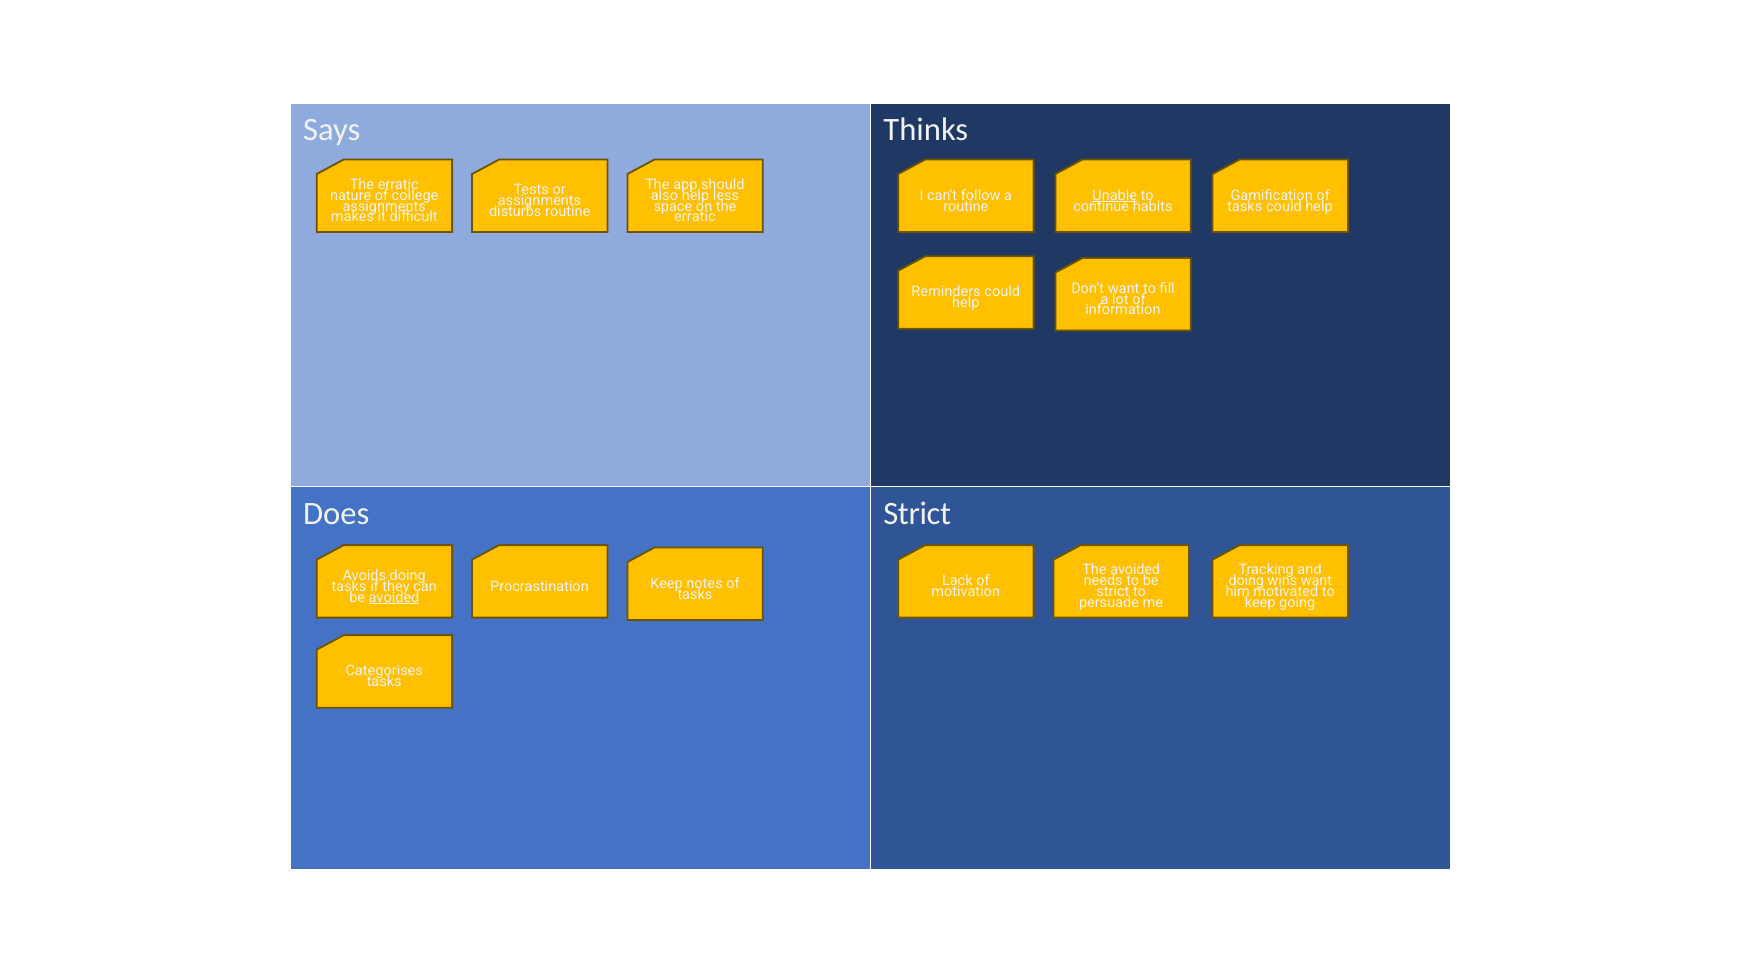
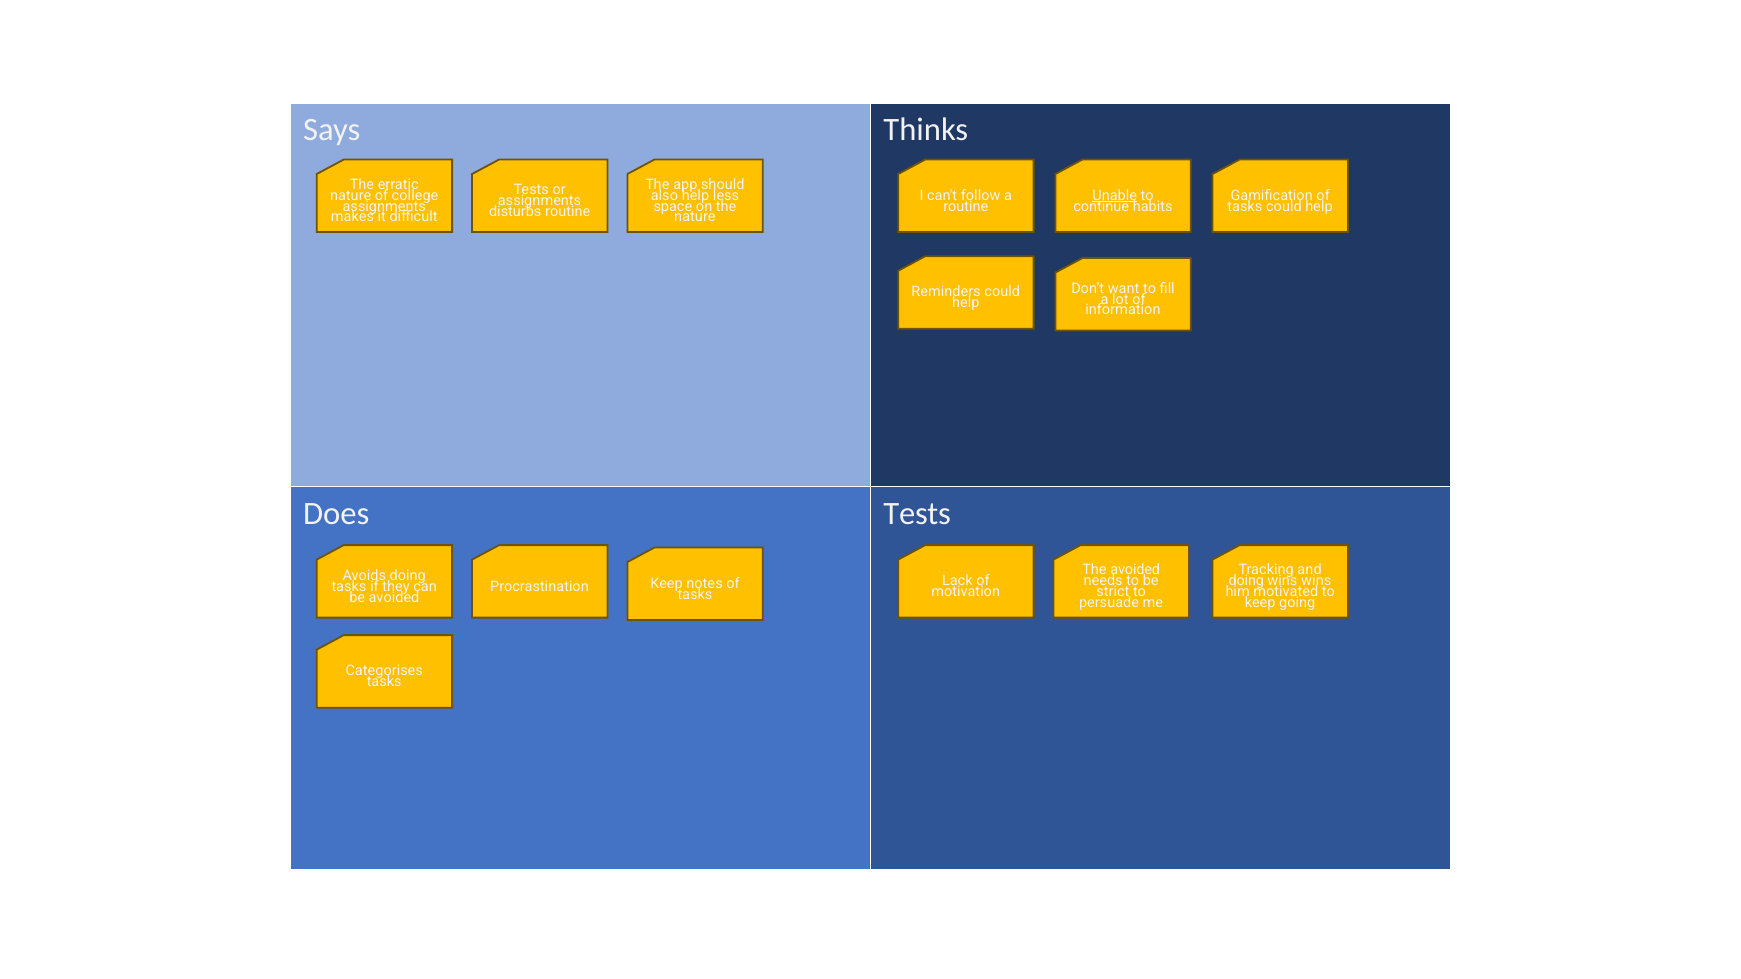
erratic: erratic -> nature (695, 217)
Does Strict: Strict -> Tests (917, 513)
wins want: want -> wins (1316, 581)
avoided underline: present -> none (394, 597)
